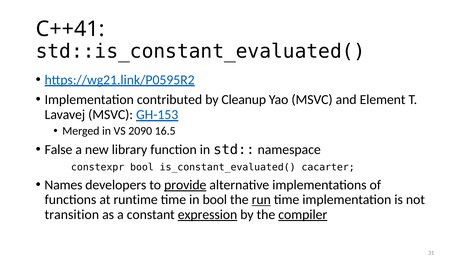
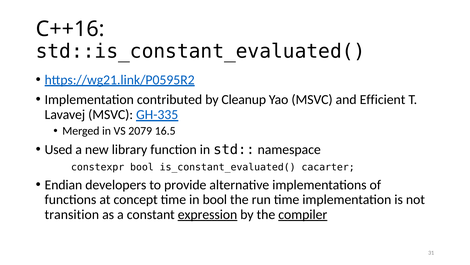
C++41: C++41 -> C++16 (70, 29)
Element: Element -> Efficient (383, 99)
GH-153: GH-153 -> GH-335 (157, 114)
2090: 2090 -> 2079 (140, 131)
False: False -> Used (59, 149)
Names: Names -> Endian (63, 184)
provide underline: present -> none (185, 184)
runtime: runtime -> concept (136, 199)
run underline: present -> none (261, 199)
